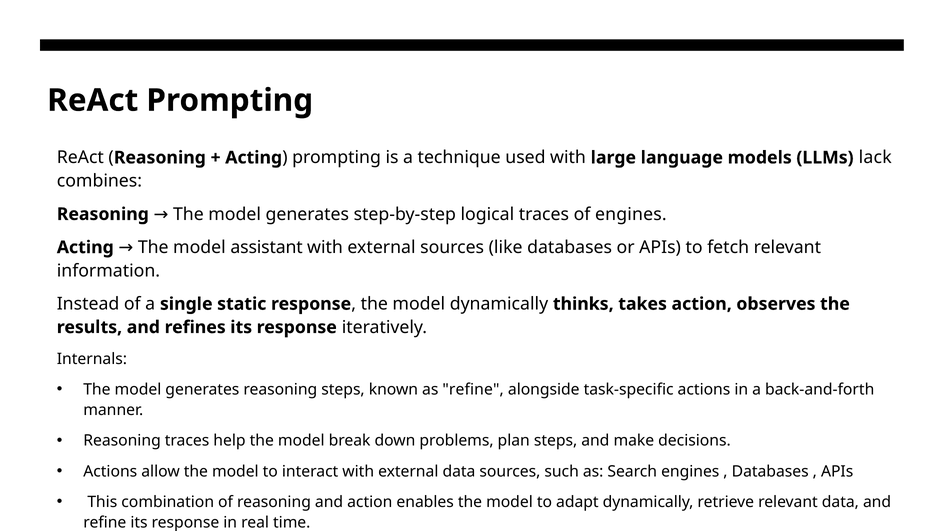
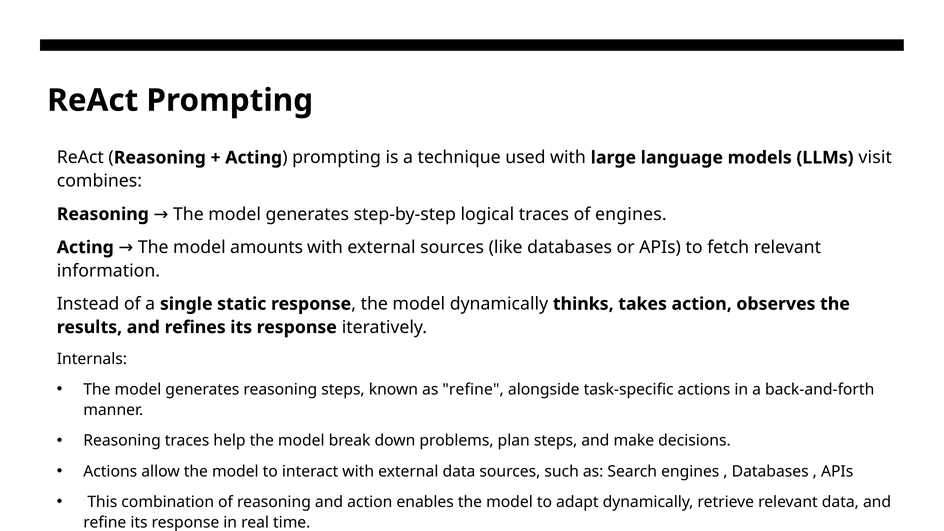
lack: lack -> visit (875, 158)
assistant: assistant -> amounts (267, 247)
